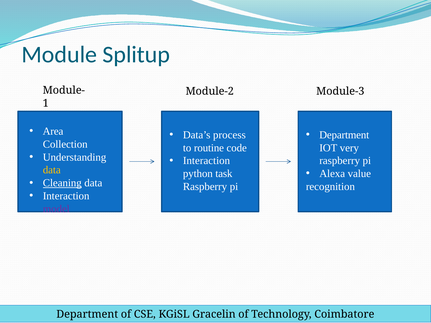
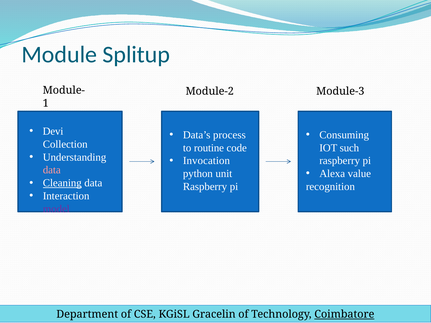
Area: Area -> Devi (53, 131)
Department: Department -> Consuming (344, 135)
very: very -> such (349, 148)
Interaction: Interaction -> Invocation (206, 161)
data colour: yellow -> pink (52, 170)
task: task -> unit (224, 174)
Coimbatore underline: none -> present (344, 315)
